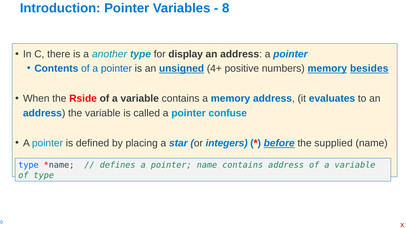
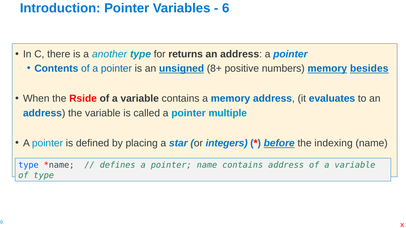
8: 8 -> 6 (226, 8)
display: display -> returns (186, 54)
4+: 4+ -> 8+ (214, 69)
confuse: confuse -> multiple (228, 113)
supplied: supplied -> indexing (334, 143)
